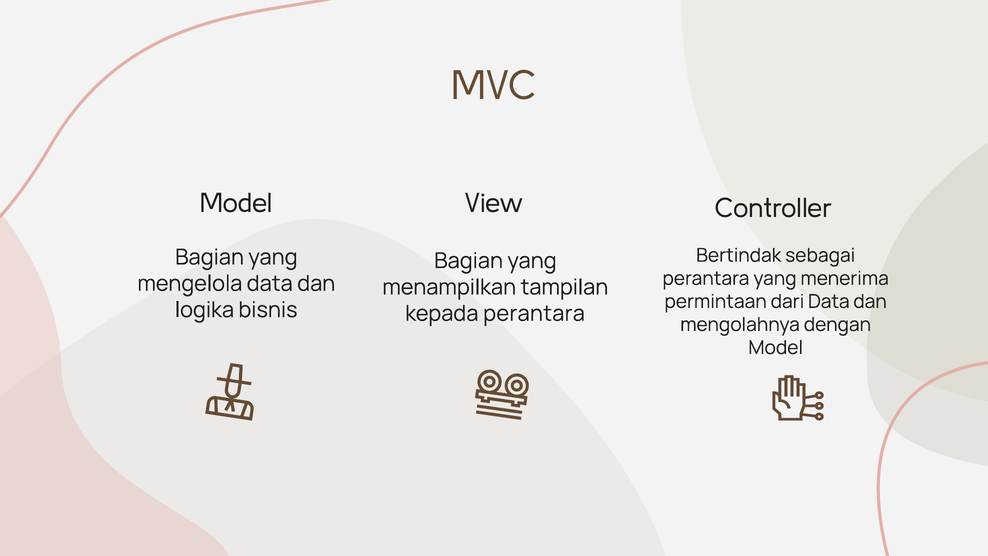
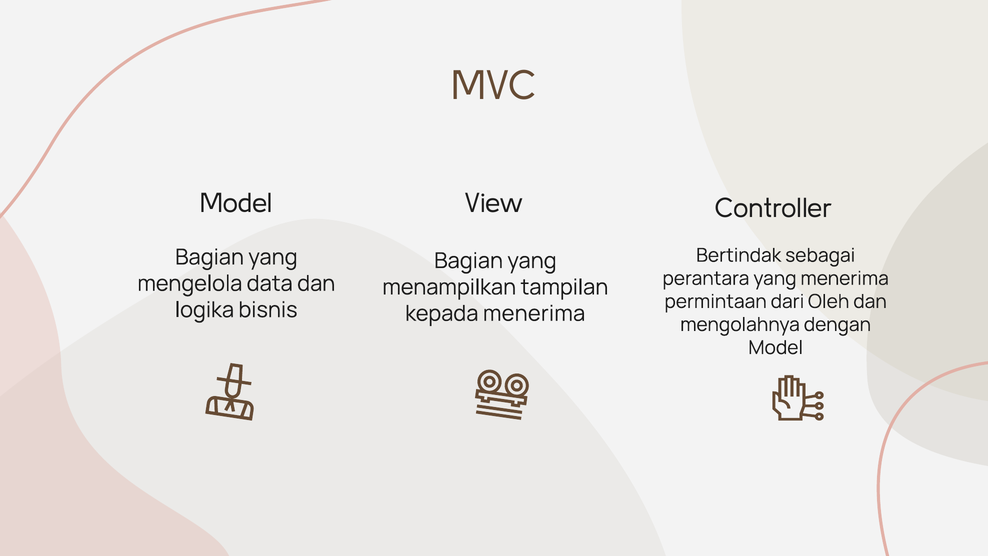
dari Data: Data -> Oleh (829, 301)
kepada perantara: perantara -> menerima (534, 313)
